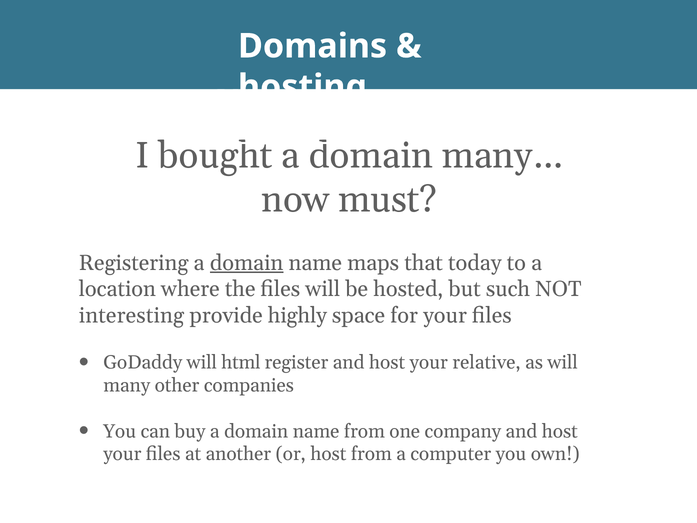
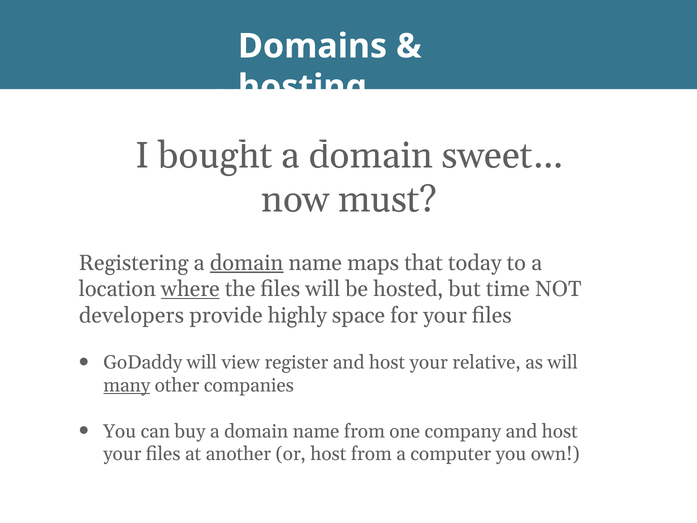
many…: many… -> sweet… (502, 155)
where underline: none -> present (190, 289)
such: such -> time (508, 289)
interesting: interesting -> developers (131, 315)
html: html -> view (241, 362)
many underline: none -> present (127, 385)
